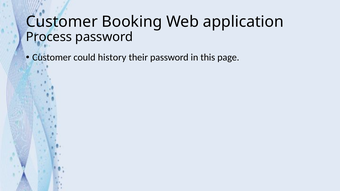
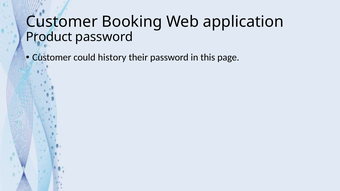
Process: Process -> Product (49, 37)
